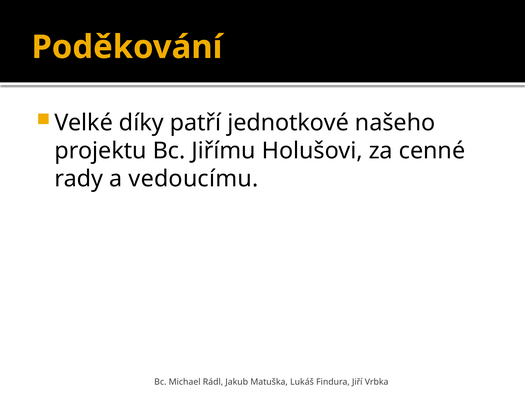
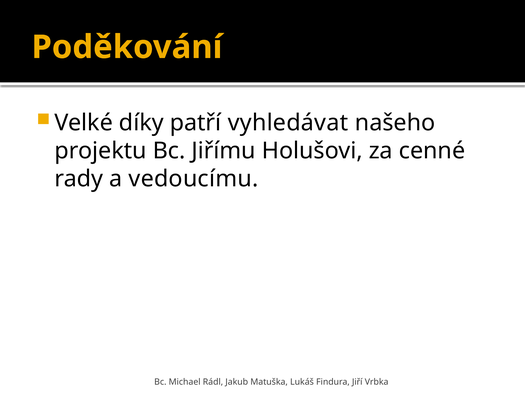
jednotkové: jednotkové -> vyhledávat (288, 123)
